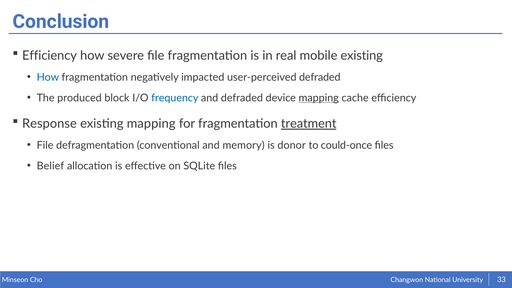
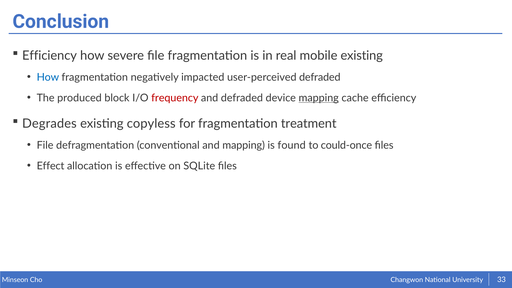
frequency colour: blue -> red (175, 98)
Response: Response -> Degrades (49, 124)
existing mapping: mapping -> copyless (151, 124)
treatment underline: present -> none (309, 124)
and memory: memory -> mapping (244, 145)
donor: donor -> found (292, 145)
Belief: Belief -> Effect (51, 166)
